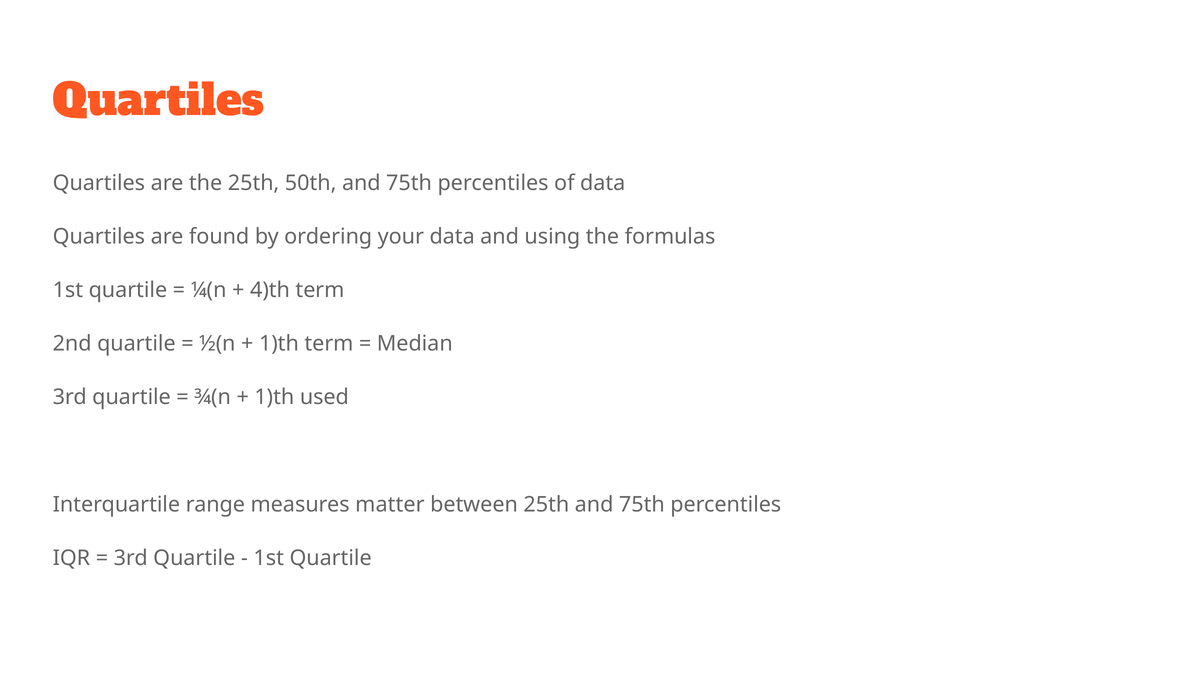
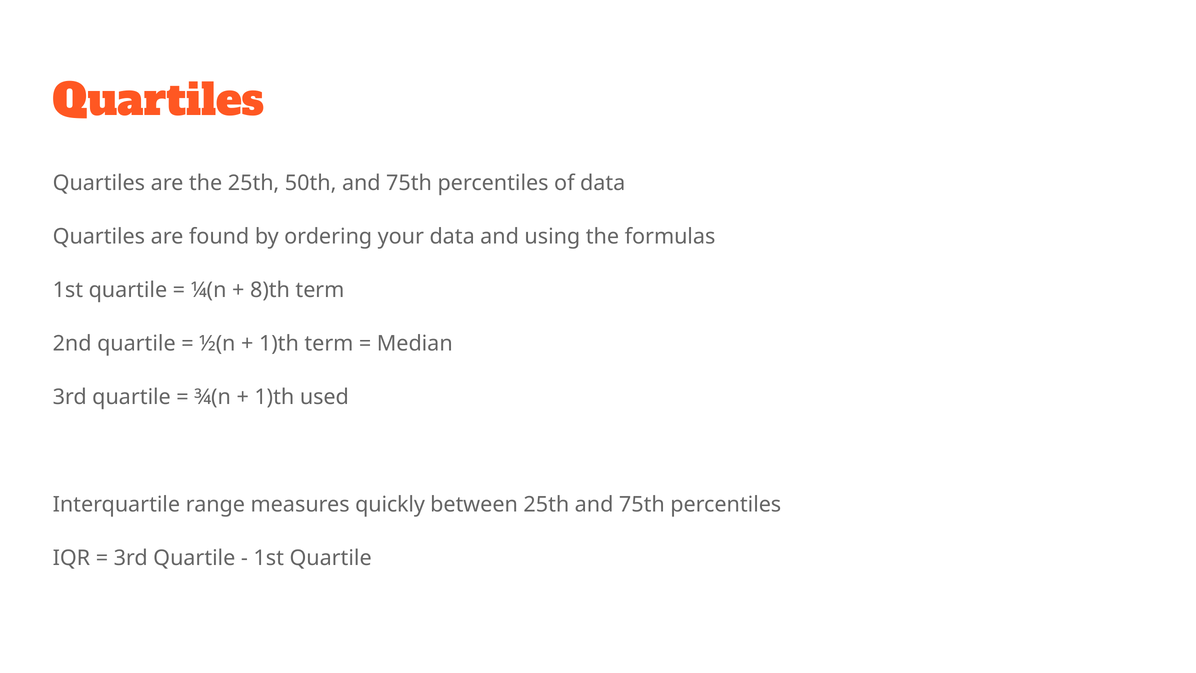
4)th: 4)th -> 8)th (270, 290)
matter: matter -> quickly (390, 504)
